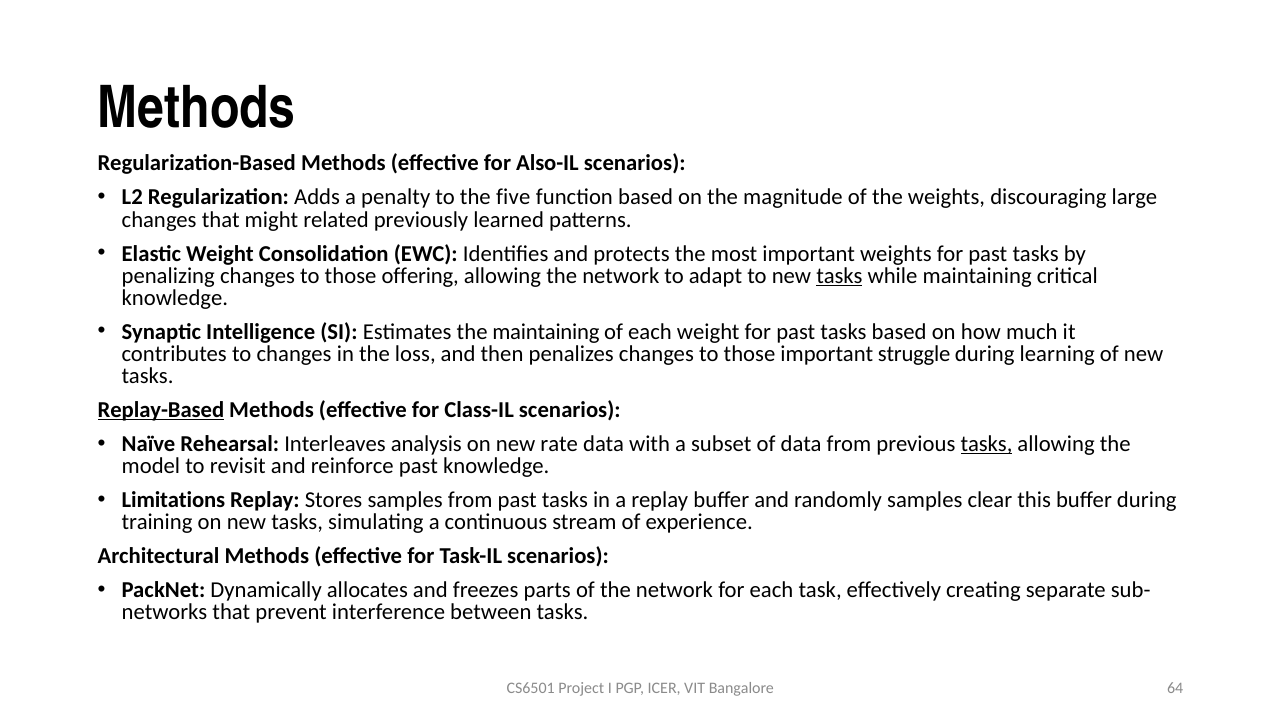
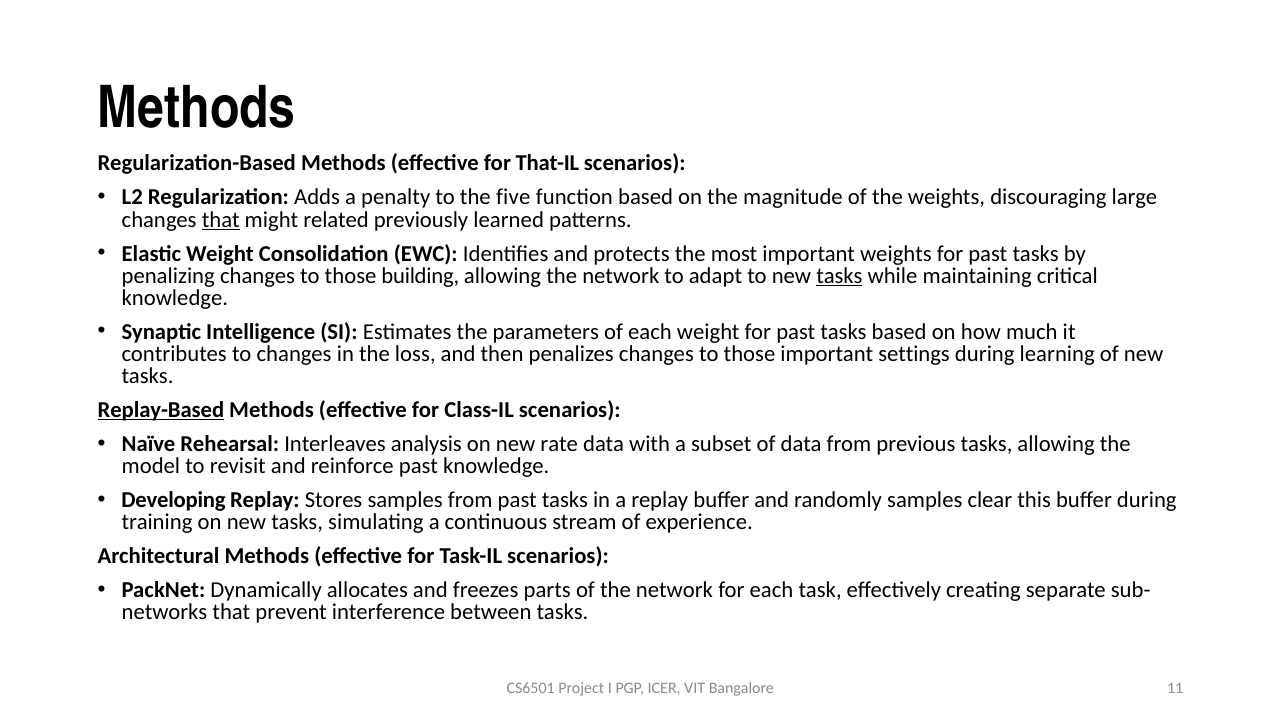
Also-IL: Also-IL -> That-IL (548, 163)
that underline: none -> present (221, 219)
offering: offering -> building (420, 275)
the maintaining: maintaining -> parameters (546, 332)
struggle: struggle -> settings (914, 354)
tasks underline: present -> none (987, 444)
Limitations: Limitations -> Developing (173, 500)
64: 64 -> 11 (1175, 688)
